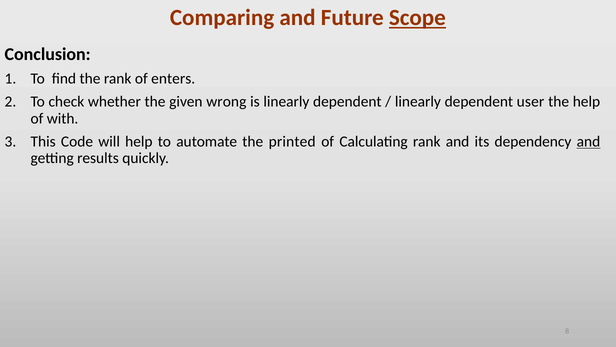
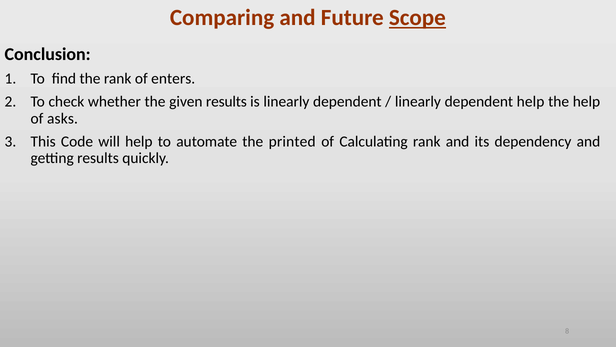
given wrong: wrong -> results (226, 102)
dependent user: user -> help (531, 102)
with: with -> asks (63, 118)
and underline: present -> none (589, 141)
